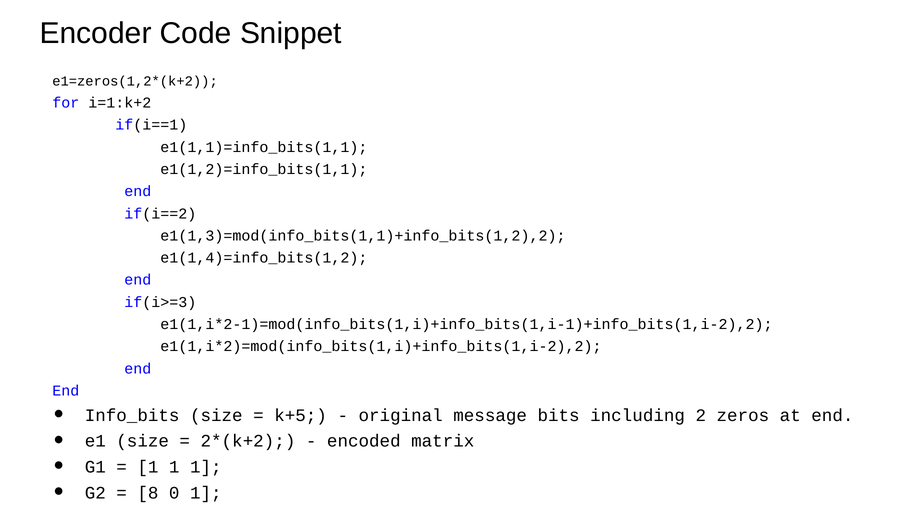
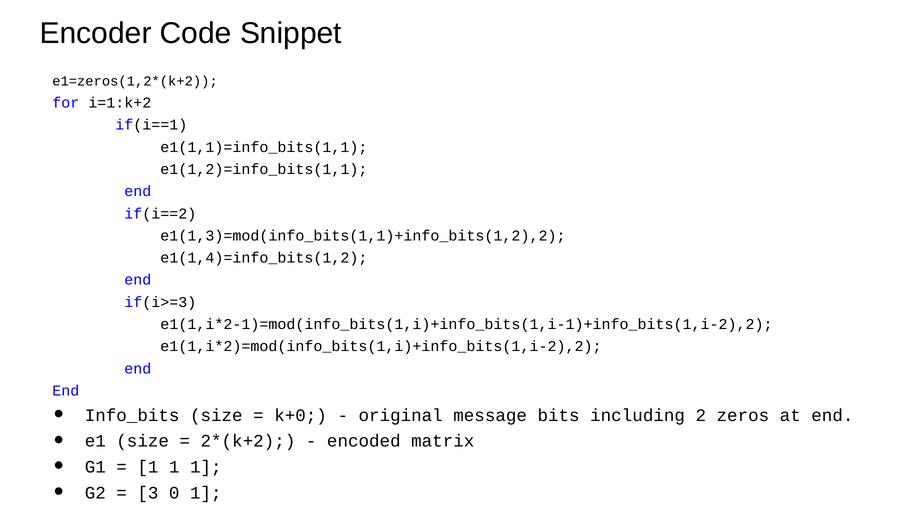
k+5: k+5 -> k+0 (301, 415)
8: 8 -> 3 (148, 493)
